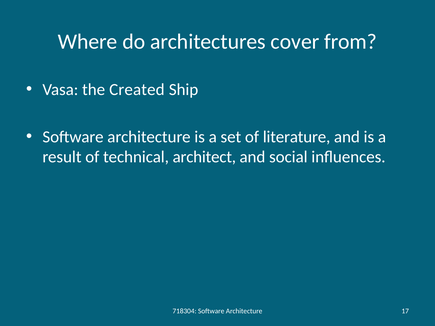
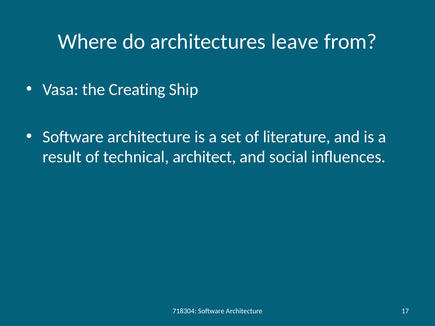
cover: cover -> leave (295, 42)
Created: Created -> Creating (137, 90)
